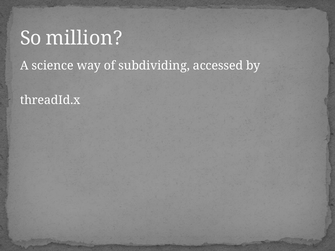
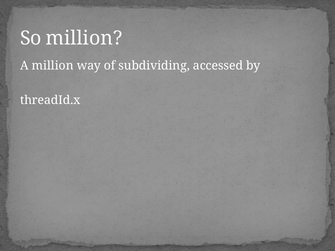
A science: science -> million (53, 66)
